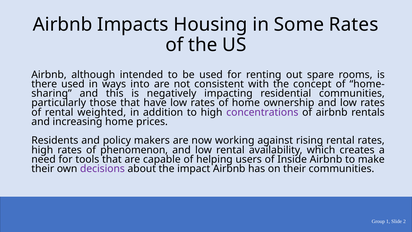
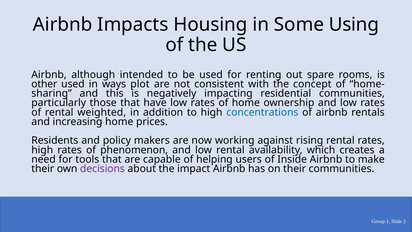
Some Rates: Rates -> Using (354, 24)
there: there -> other (44, 84)
into: into -> plot (140, 84)
concentrations colour: purple -> blue (262, 112)
